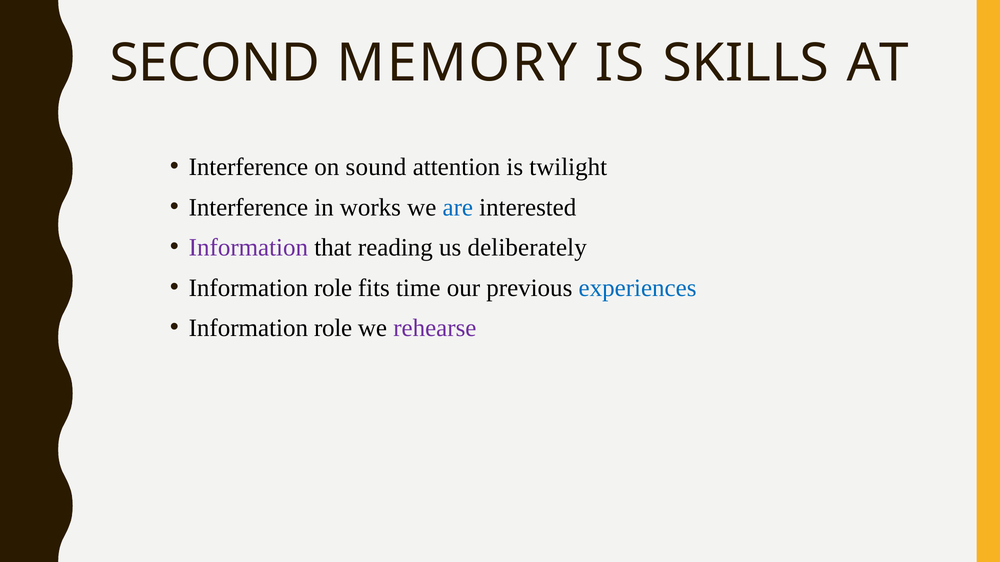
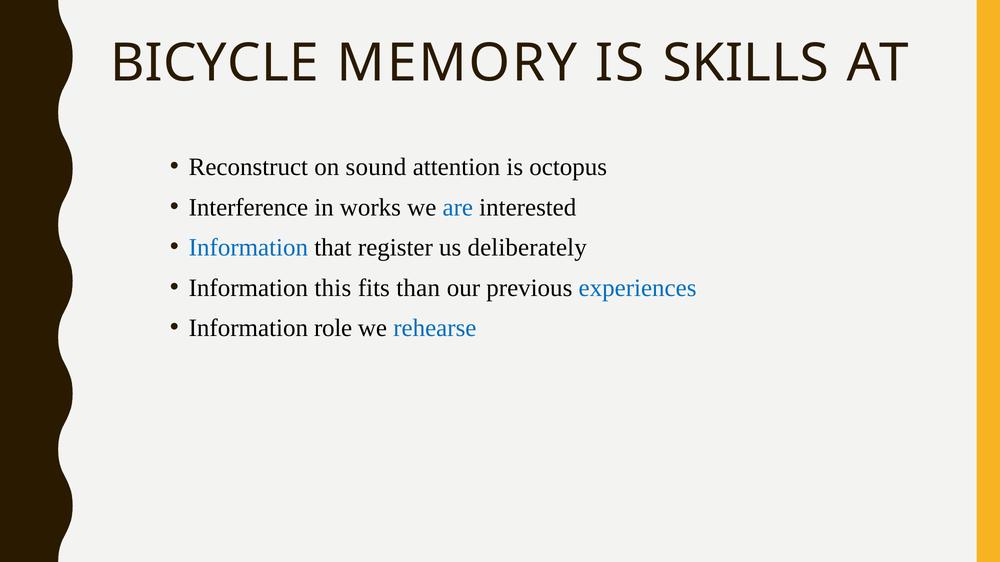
SECOND: SECOND -> BICYCLE (214, 63)
Interference: Interference -> Reconstruct (248, 167)
twilight: twilight -> octopus (568, 167)
Information colour: purple -> blue (248, 248)
reading: reading -> register (395, 248)
role: role -> this (333, 288)
time: time -> than (418, 288)
rehearse colour: purple -> blue (435, 328)
